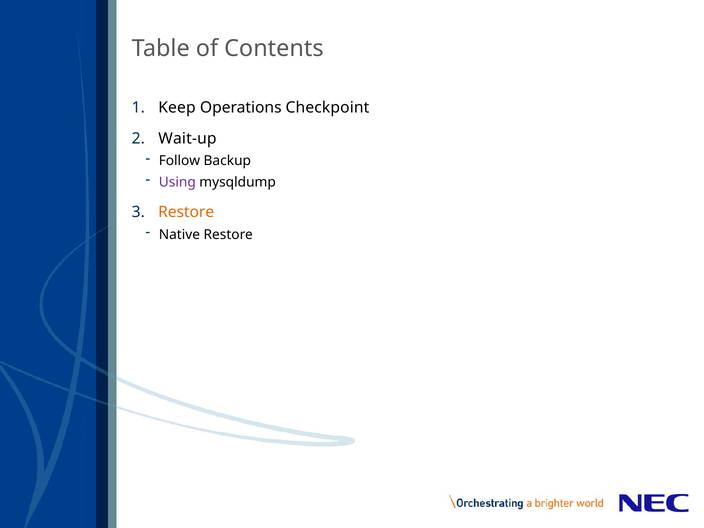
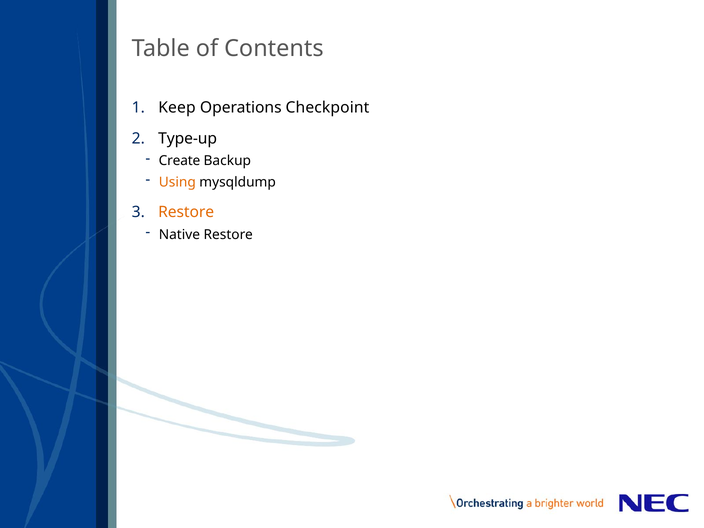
Wait-up: Wait-up -> Type-up (188, 139)
Follow: Follow -> Create (179, 161)
Using colour: purple -> orange (177, 182)
